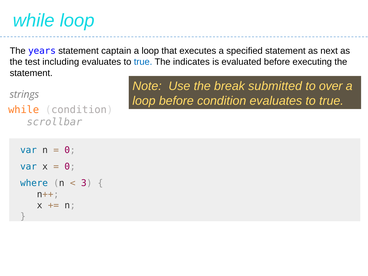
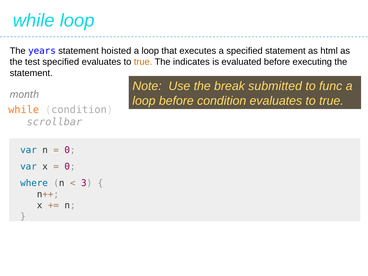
captain: captain -> hoisted (116, 51)
next: next -> html (329, 51)
test including: including -> specified (61, 62)
true colour: blue -> orange (143, 62)
over: over -> func (331, 86)
strings: strings -> month (24, 95)
